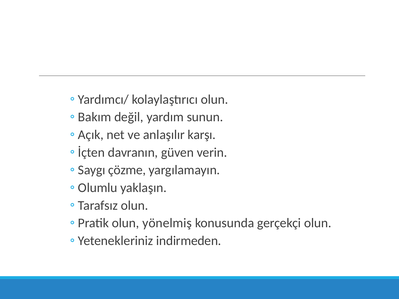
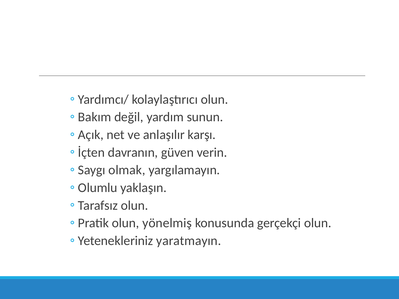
çözme: çözme -> olmak (127, 170)
indirmeden: indirmeden -> yaratmayın (189, 241)
